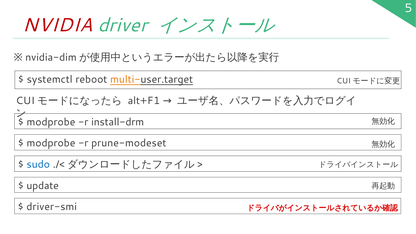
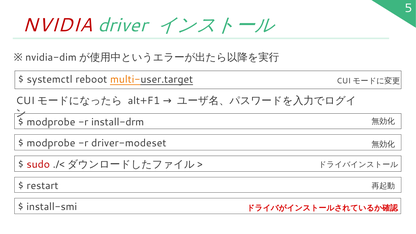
prune-modeset: prune-modeset -> driver-modeset (129, 143)
sudo colour: blue -> red (38, 164)
update: update -> restart (43, 186)
driver-smi: driver-smi -> install-smi (52, 207)
